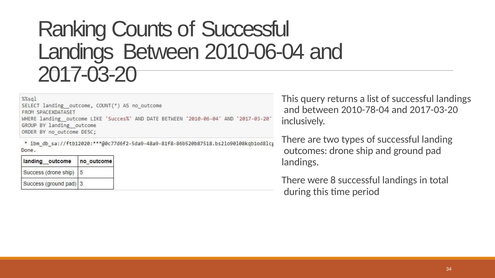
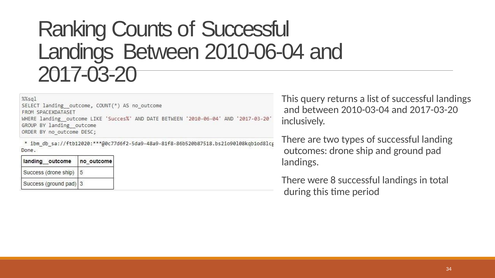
2010-78-04: 2010-78-04 -> 2010-03-04 (365, 110)
